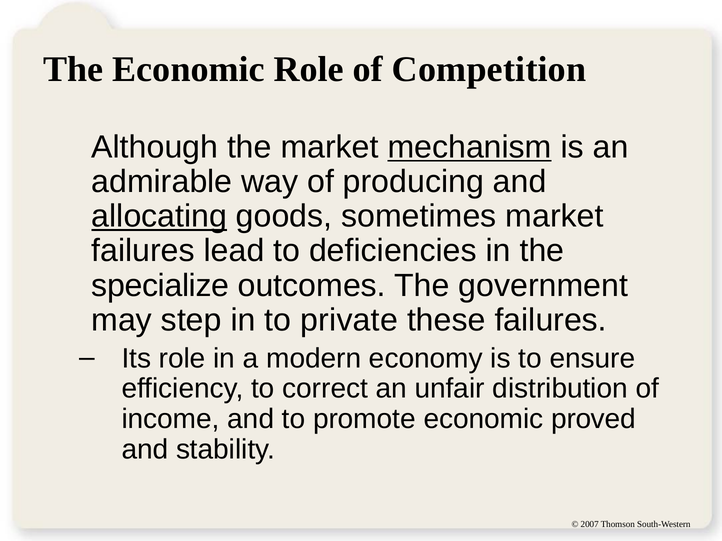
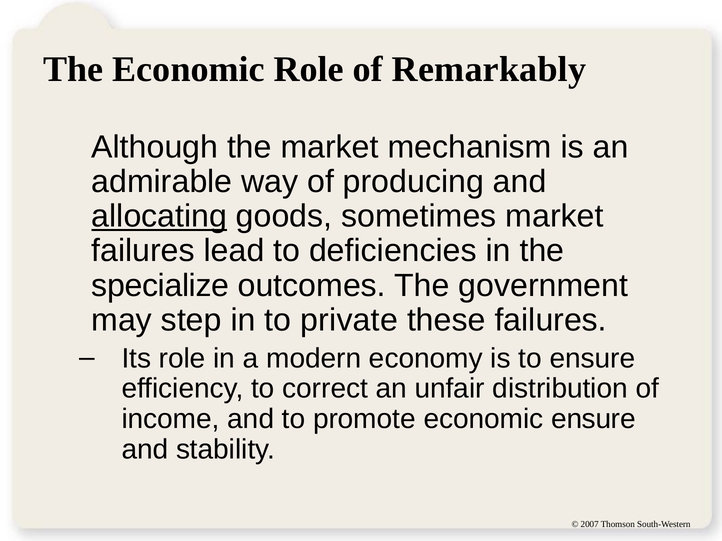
Competition: Competition -> Remarkably (489, 69)
mechanism underline: present -> none (470, 147)
economic proved: proved -> ensure (593, 419)
